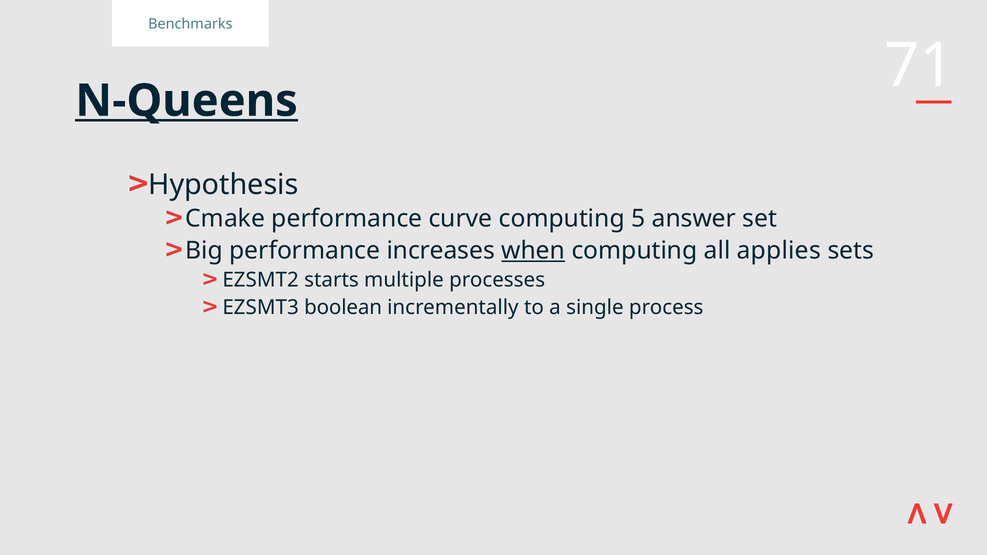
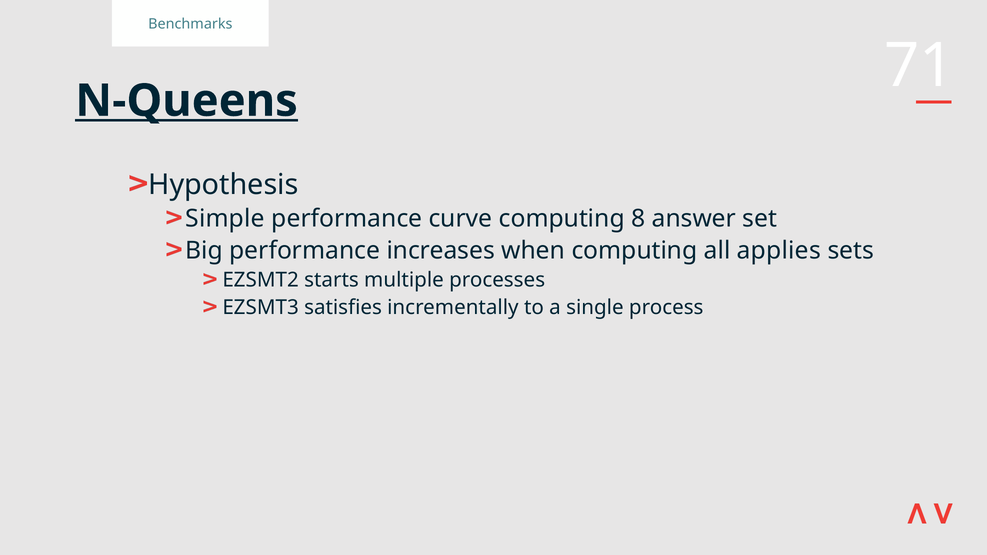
Cmake: Cmake -> Simple (225, 219)
5: 5 -> 8 (638, 219)
when underline: present -> none (533, 251)
boolean: boolean -> satisfies (343, 308)
